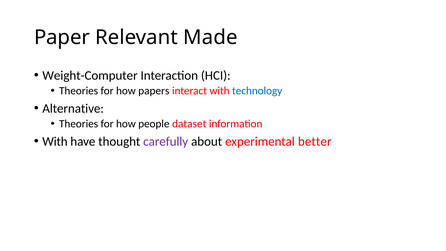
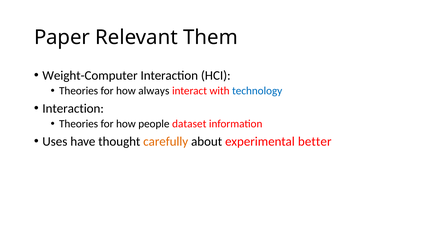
Made: Made -> Them (211, 37)
papers: papers -> always (154, 91)
Alternative: Alternative -> Interaction (73, 108)
With: With -> Uses (55, 141)
carefully colour: purple -> orange (166, 141)
